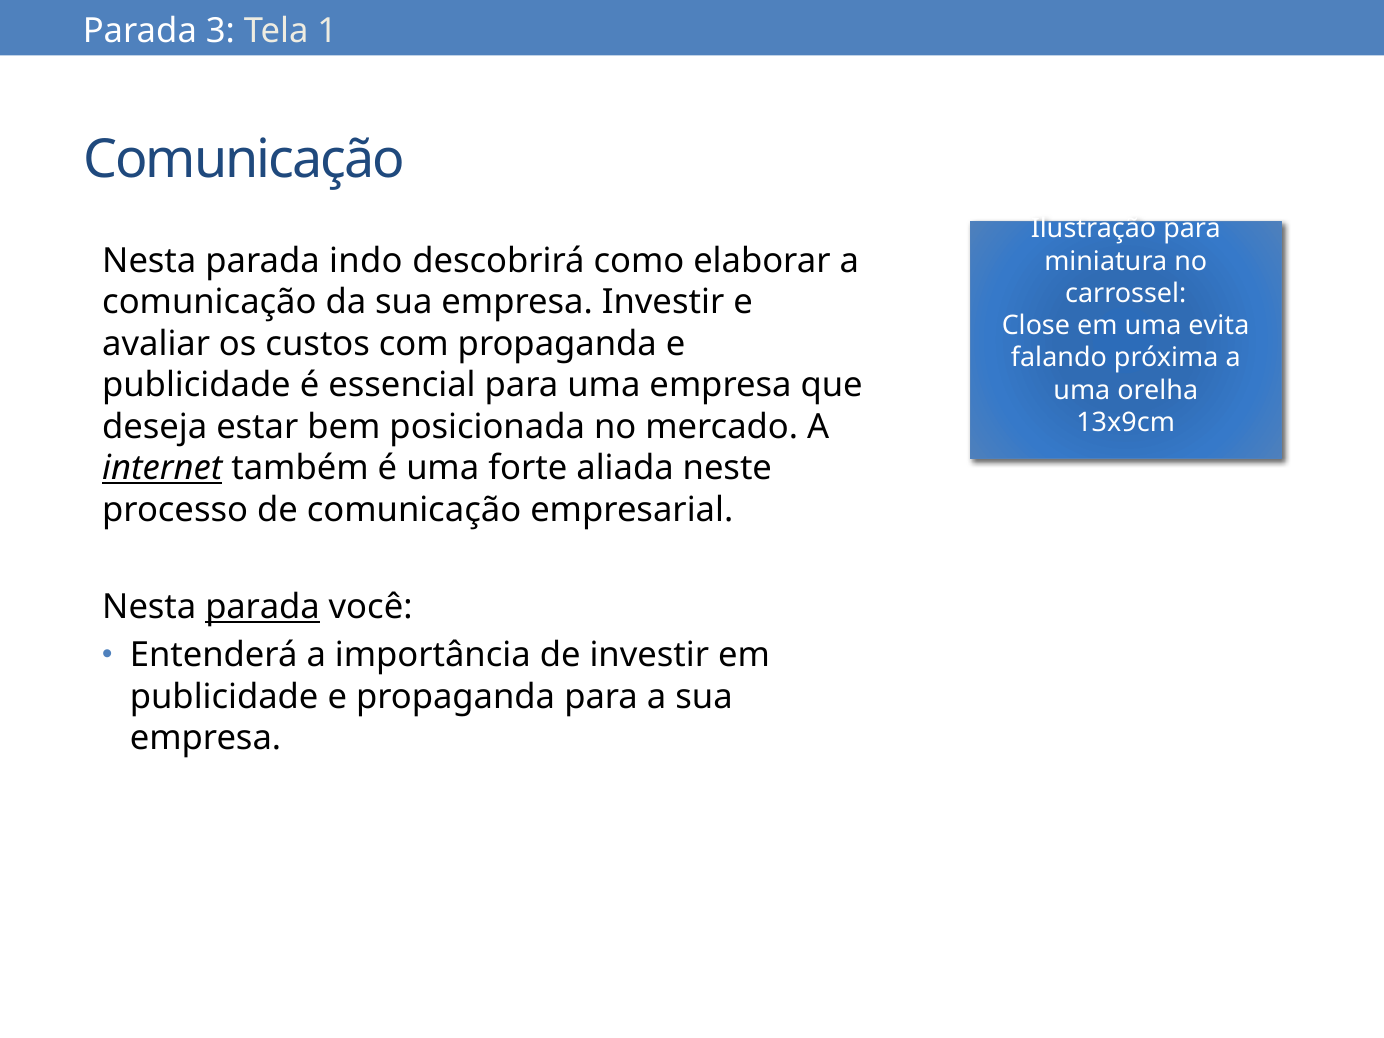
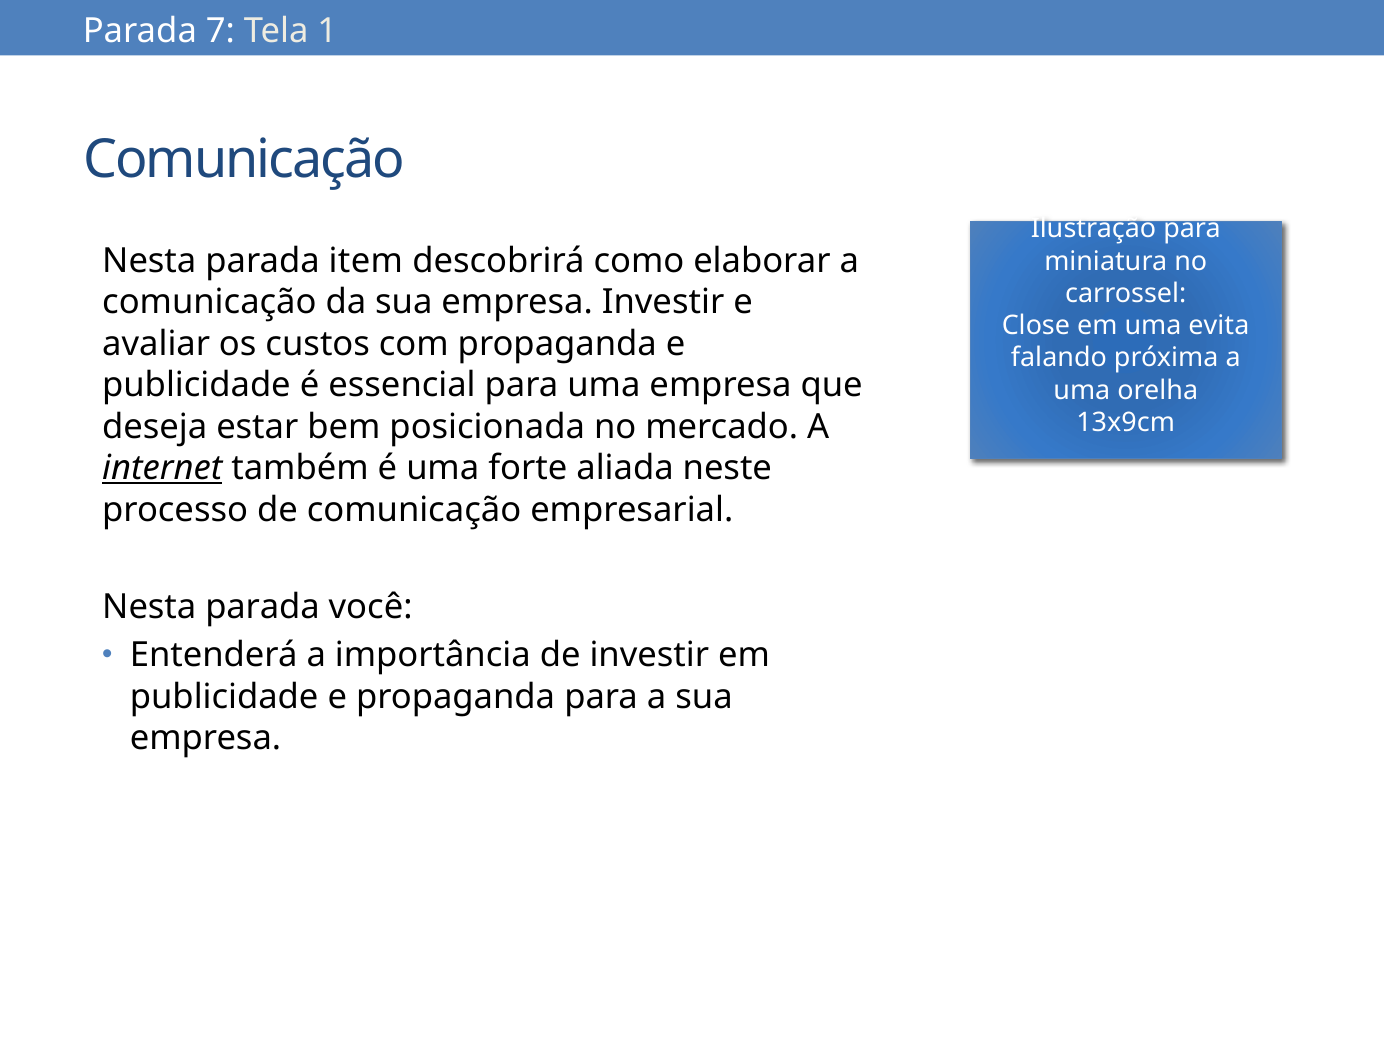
3: 3 -> 7 (220, 31)
indo: indo -> item (366, 261)
parada underline: present -> none (263, 607)
